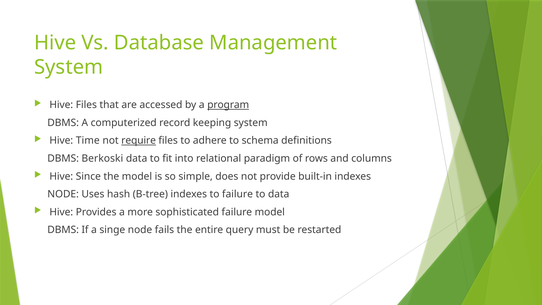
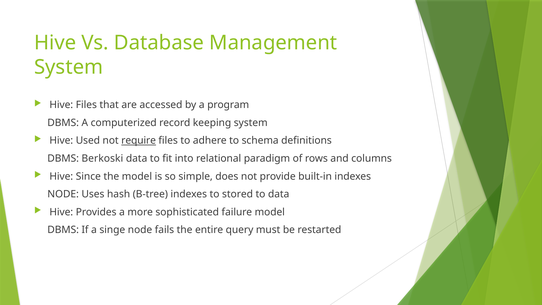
program underline: present -> none (228, 105)
Time: Time -> Used (88, 141)
to failure: failure -> stored (238, 194)
